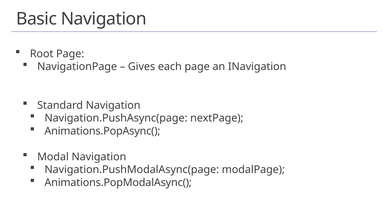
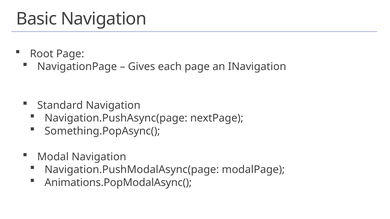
Animations.PopAsync(: Animations.PopAsync( -> Something.PopAsync( (102, 131)
